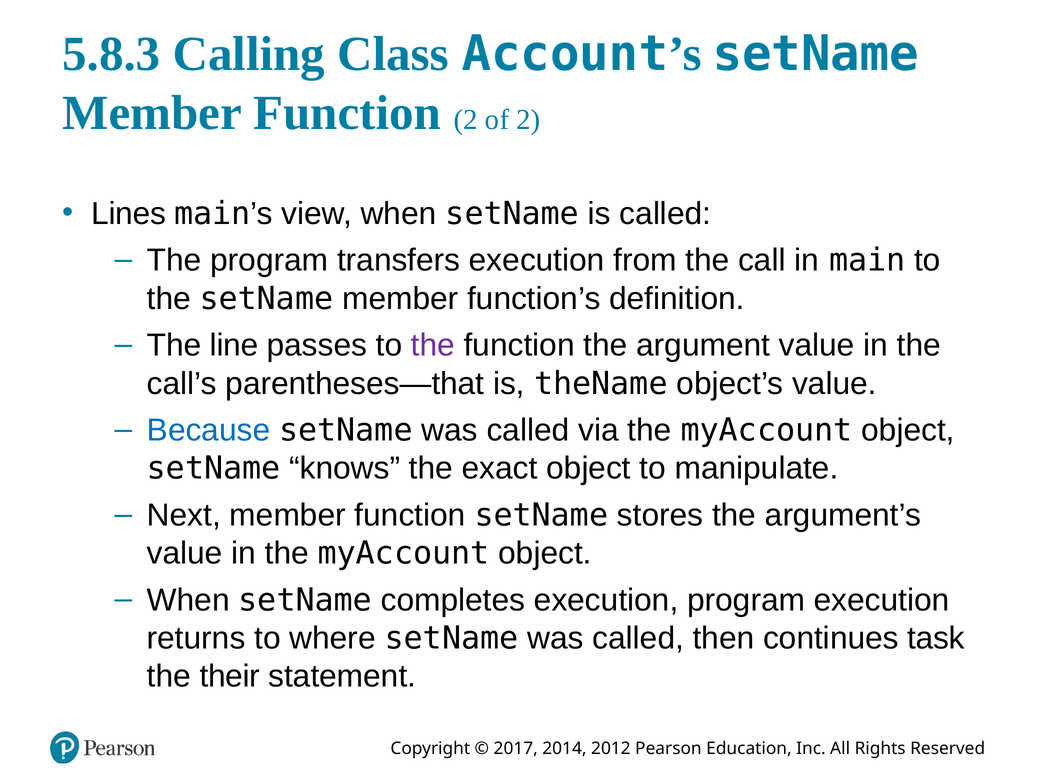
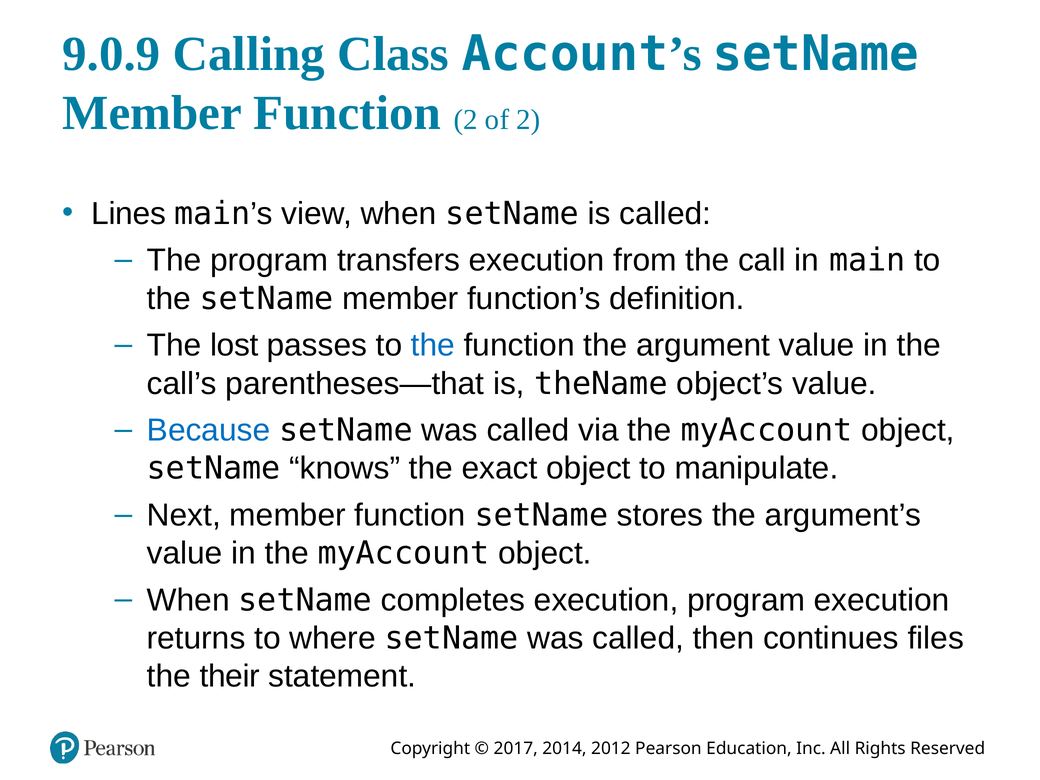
5.8.3: 5.8.3 -> 9.0.9 (111, 54)
line: line -> lost (234, 345)
the colour: purple -> blue (433, 345)
task: task -> files (936, 638)
